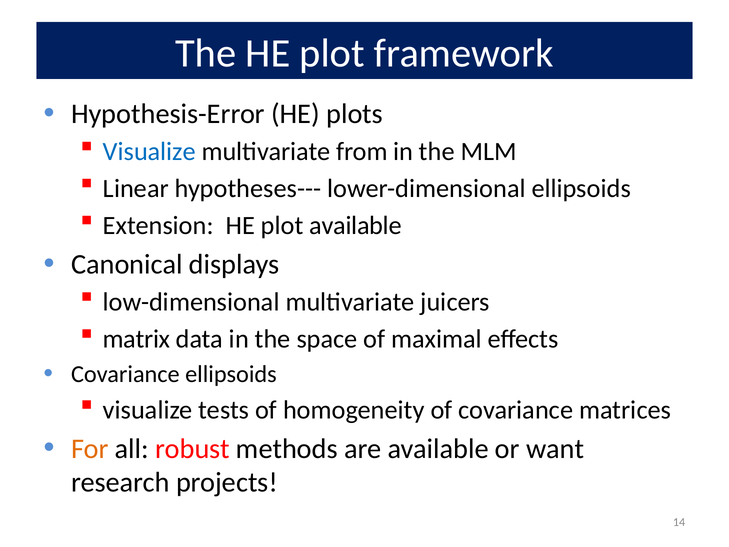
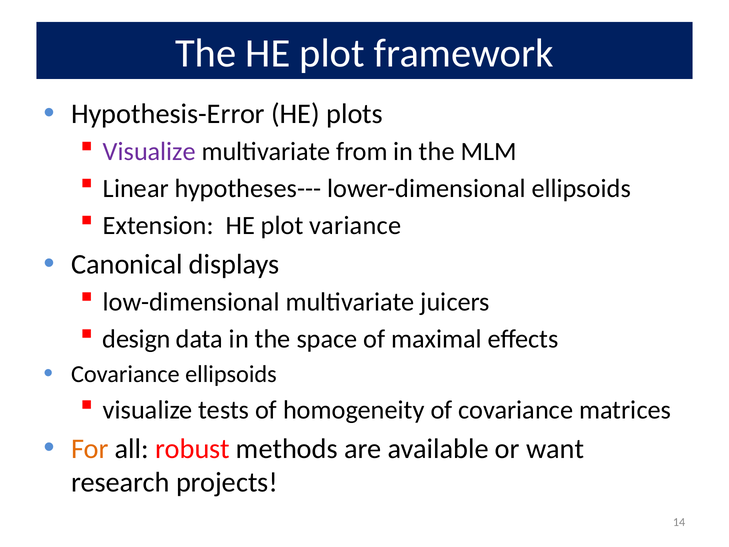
Visualize colour: blue -> purple (149, 152)
plot available: available -> variance (355, 225)
matrix: matrix -> design (136, 339)
